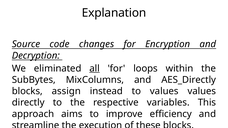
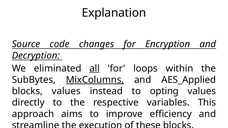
MixColumns underline: none -> present (95, 80)
AES_Directly: AES_Directly -> AES_Applied (189, 80)
blocks assign: assign -> values (66, 91)
to values: values -> opting (164, 91)
